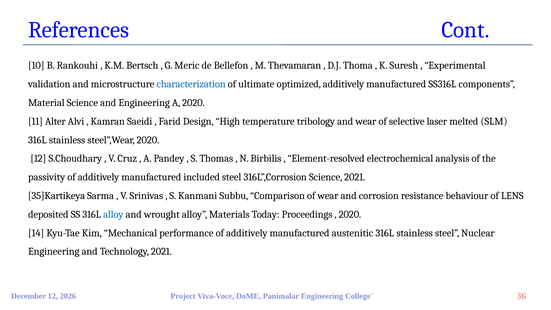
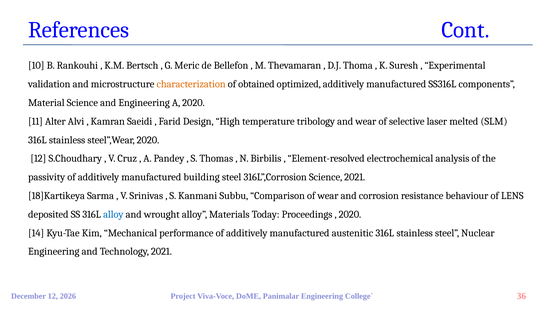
characterization colour: blue -> orange (191, 84)
ultimate: ultimate -> obtained (256, 84)
included: included -> building (202, 177)
35]Kartikeya: 35]Kartikeya -> 18]Kartikeya (57, 196)
